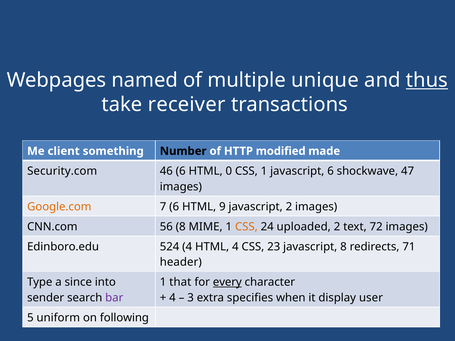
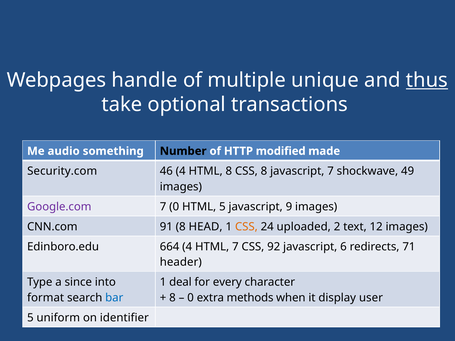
named: named -> handle (145, 80)
receiver: receiver -> optional (187, 105)
client: client -> audio (64, 151)
46 6: 6 -> 4 (181, 171)
HTML 0: 0 -> 8 (229, 171)
CSS 1: 1 -> 8 (264, 171)
javascript 6: 6 -> 7 (331, 171)
47: 47 -> 49 (408, 171)
Google.com colour: orange -> purple (59, 207)
7 6: 6 -> 0 (174, 207)
HTML 9: 9 -> 5 (222, 207)
javascript 2: 2 -> 9 (289, 207)
56: 56 -> 91 (166, 227)
MIME: MIME -> HEAD (206, 227)
72: 72 -> 12 (376, 227)
524: 524 -> 664 (170, 247)
HTML 4: 4 -> 7 (235, 247)
23: 23 -> 92 (274, 247)
javascript 8: 8 -> 6 (343, 247)
that: that -> deal (180, 282)
every underline: present -> none (227, 282)
sender: sender -> format (46, 298)
bar colour: purple -> blue (114, 298)
4: 4 -> 8 (172, 298)
3: 3 -> 0 (191, 298)
specifies: specifies -> methods (250, 298)
following: following -> identifier (124, 318)
